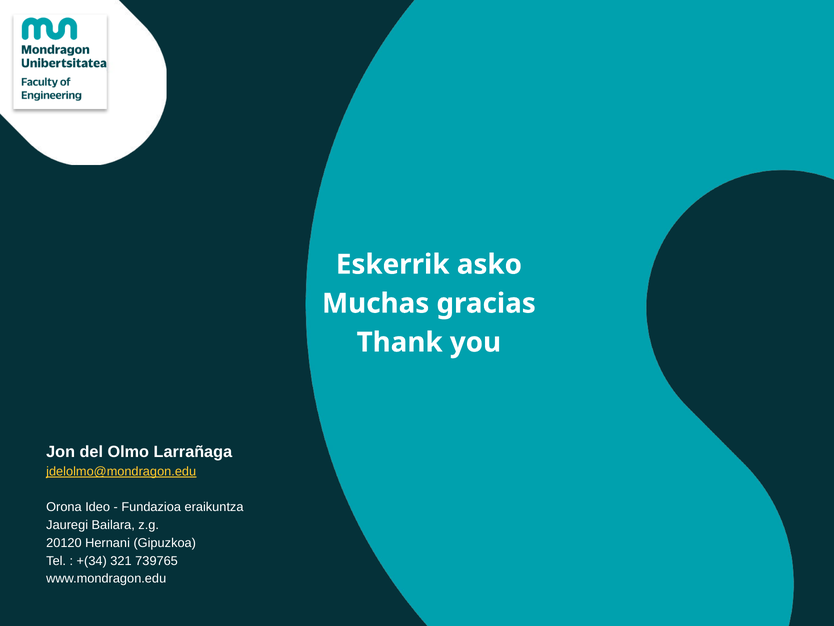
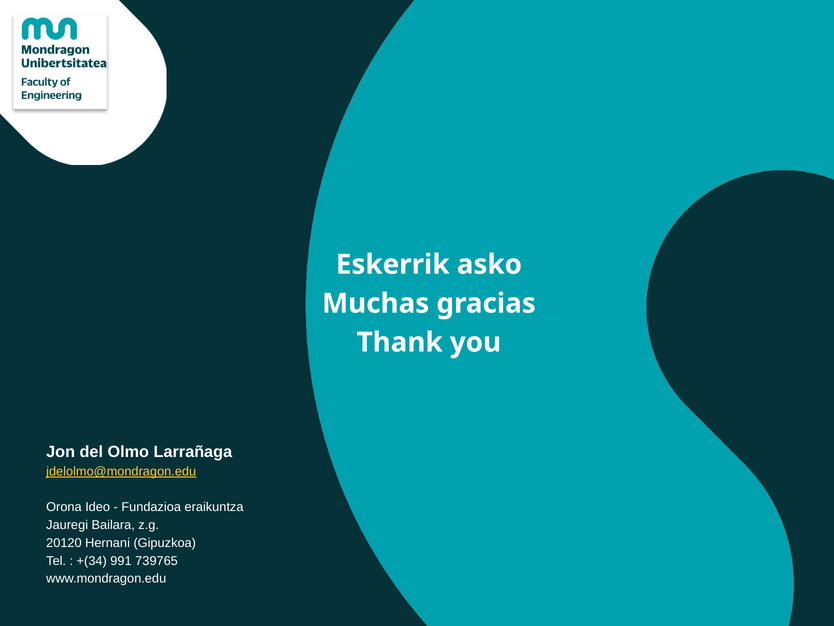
321: 321 -> 991 (121, 560)
